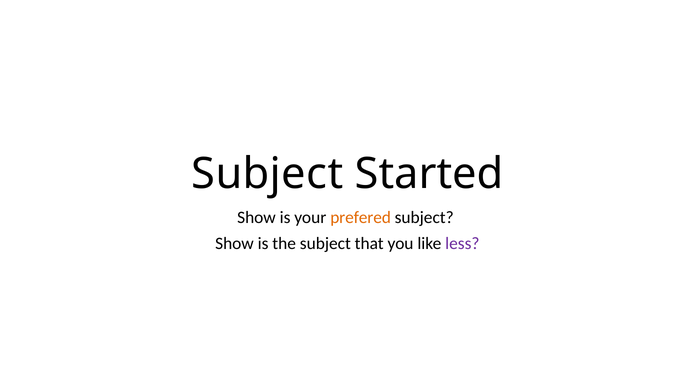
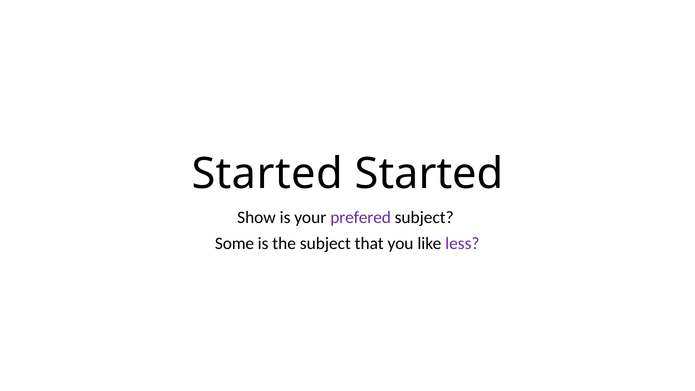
Subject: Subject -> Started (267, 174)
prefered colour: orange -> purple (361, 217)
Show: Show -> Some (235, 243)
